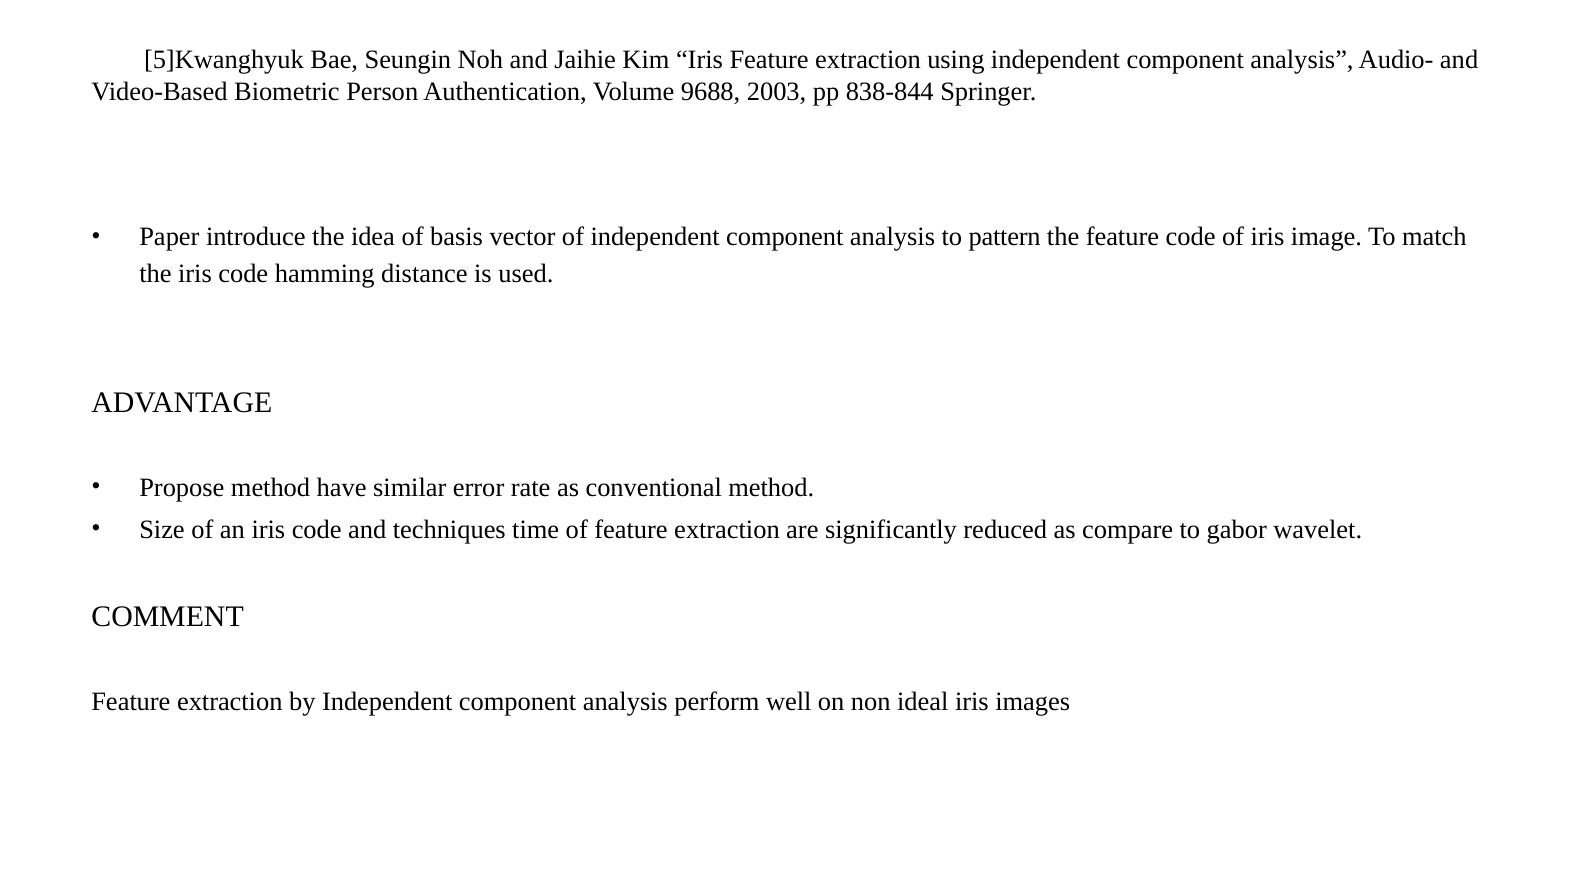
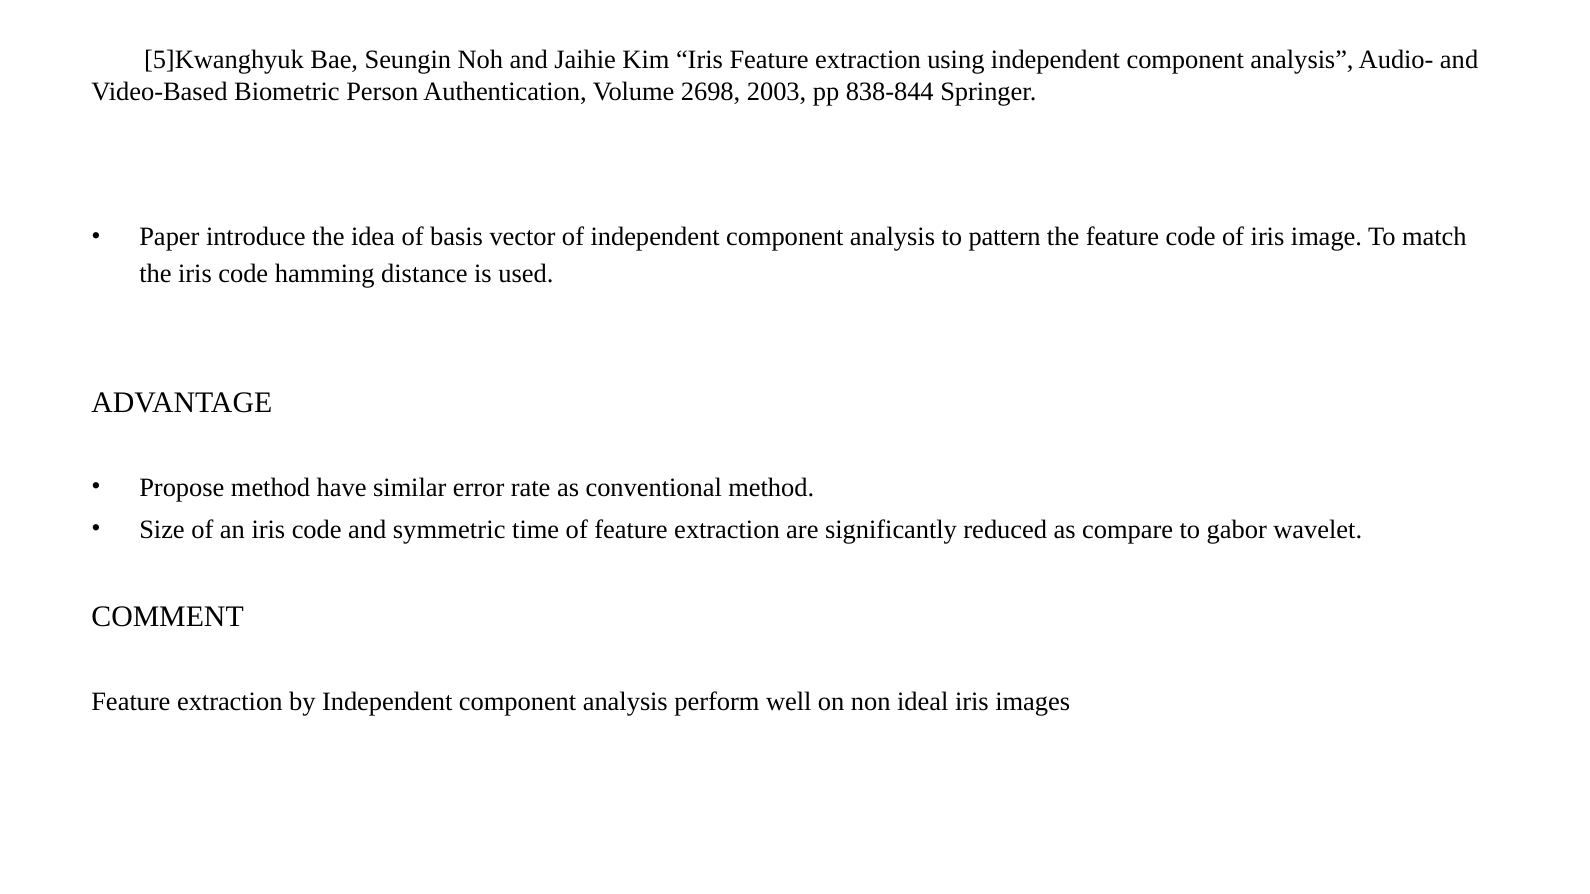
9688: 9688 -> 2698 (711, 91)
techniques: techniques -> symmetric (449, 530)
